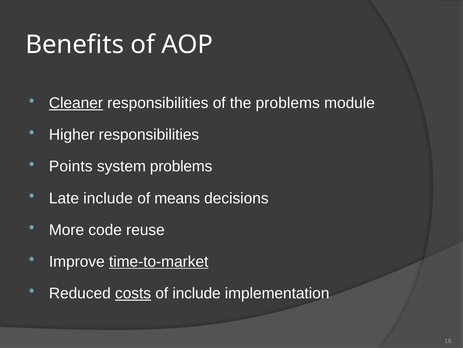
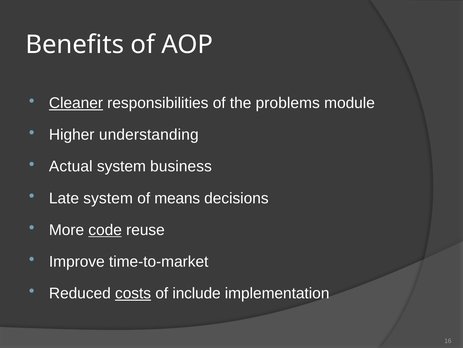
Higher responsibilities: responsibilities -> understanding (149, 135)
Points: Points -> Actual (71, 166)
system problems: problems -> business (181, 166)
Late include: include -> system (108, 198)
code underline: none -> present (105, 229)
time-to-market underline: present -> none (159, 261)
